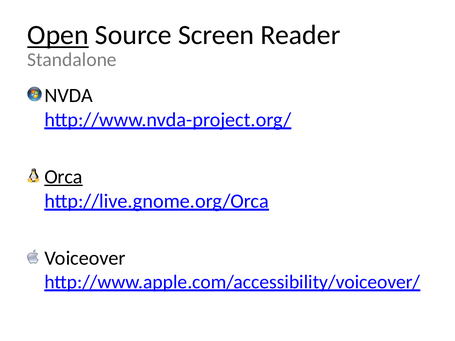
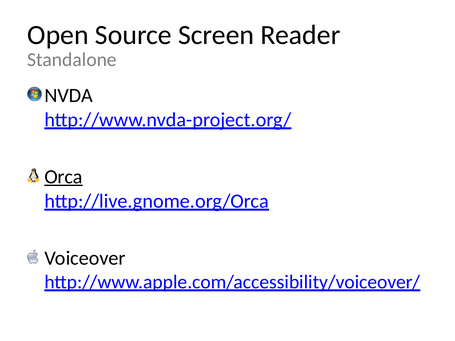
Open underline: present -> none (58, 35)
